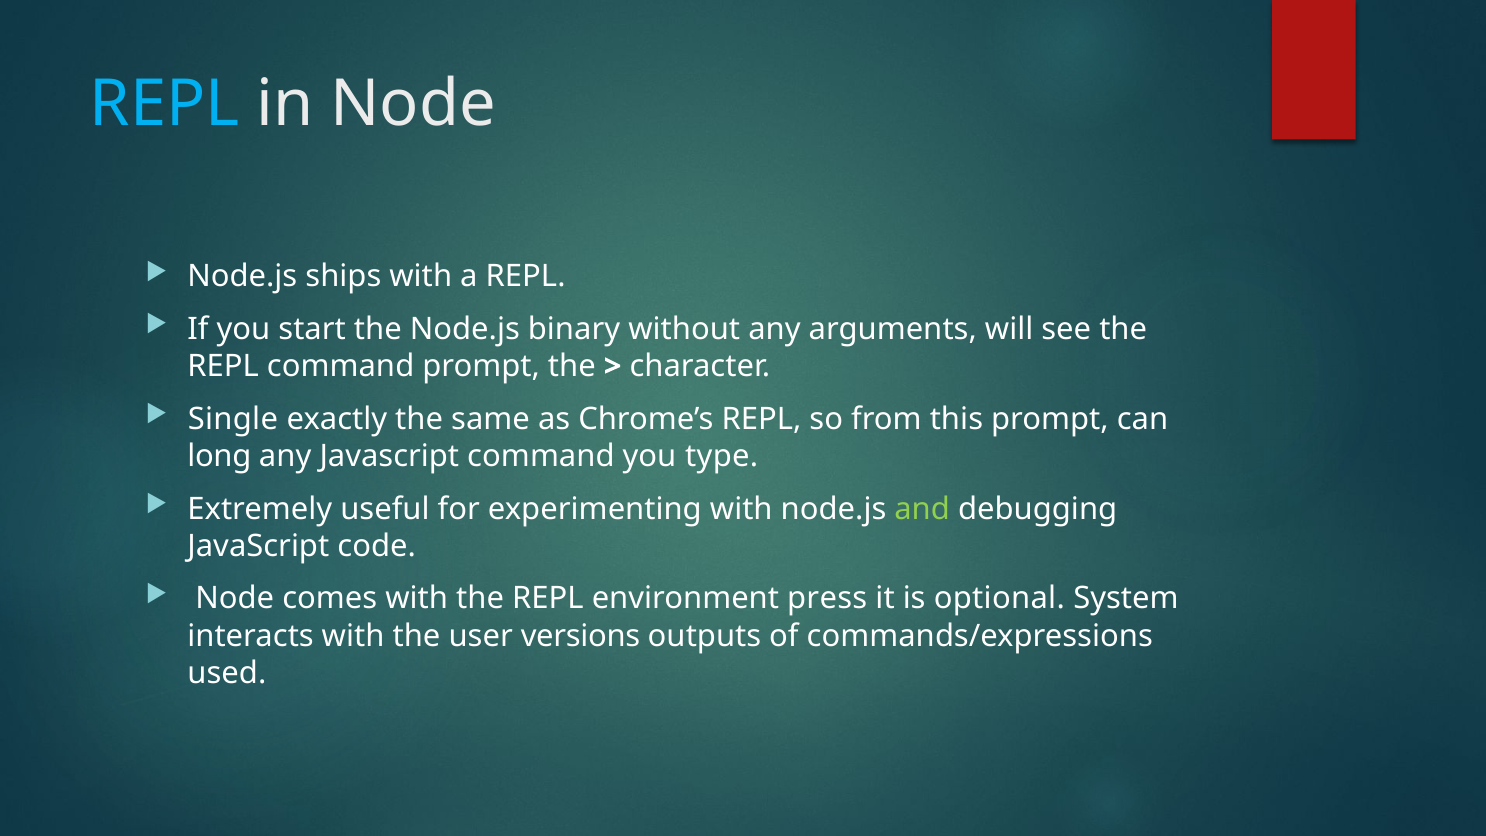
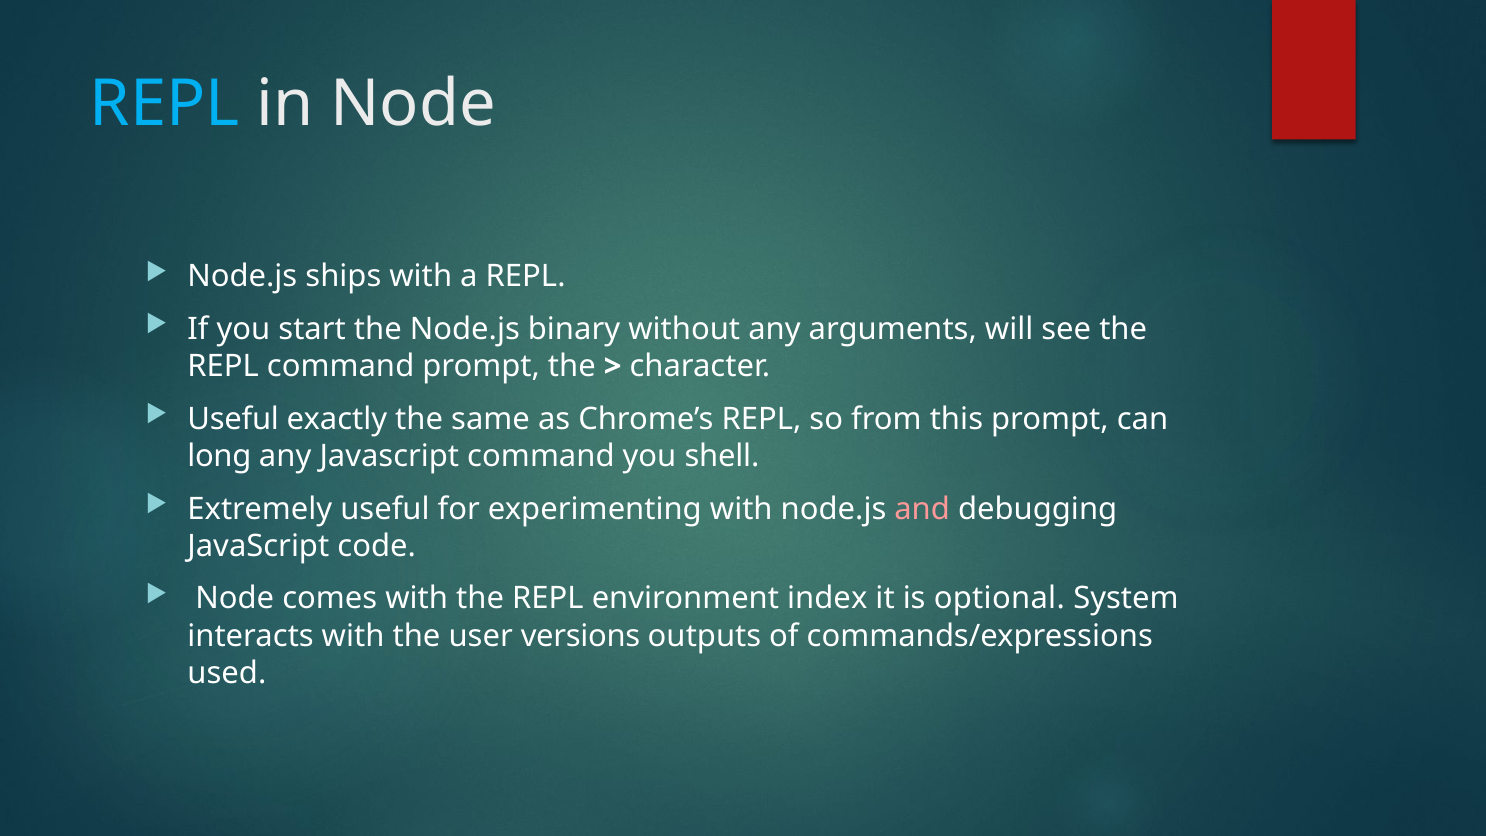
Single: Single -> Useful (233, 419)
type: type -> shell (722, 456)
and colour: light green -> pink (922, 509)
press: press -> index (827, 599)
